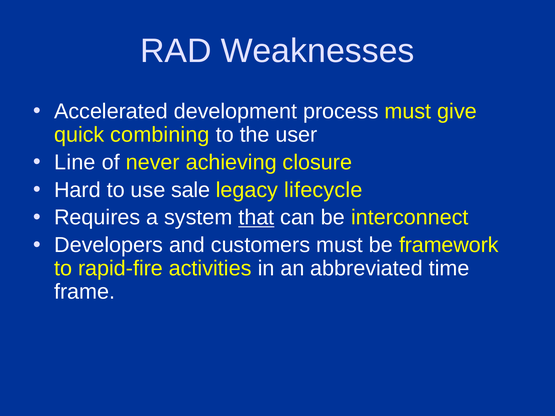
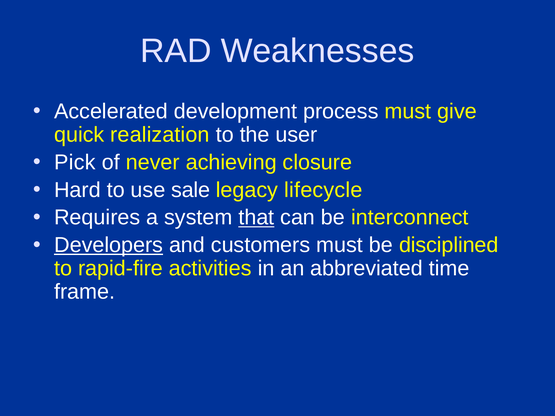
combining: combining -> realization (160, 135)
Line: Line -> Pick (75, 162)
Developers underline: none -> present (109, 245)
framework: framework -> disciplined (449, 245)
